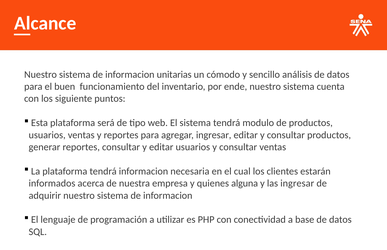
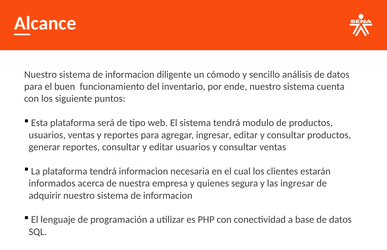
unitarias: unitarias -> diligente (174, 74)
alguna: alguna -> segura (245, 183)
